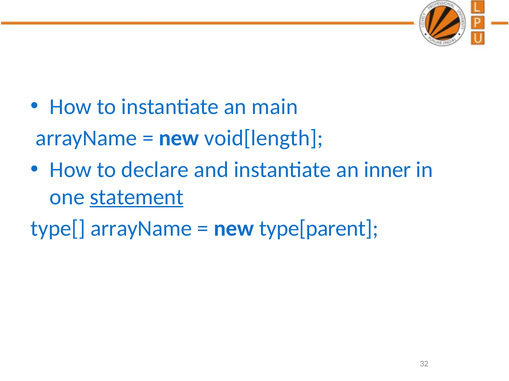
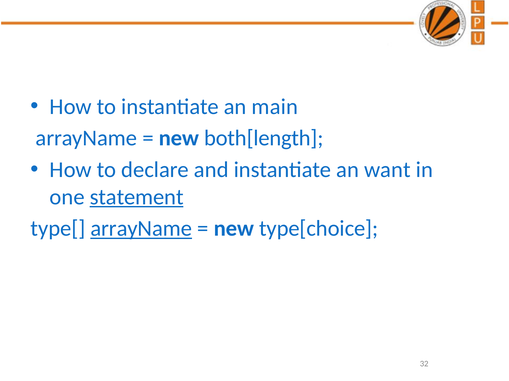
void[length: void[length -> both[length (264, 138)
inner: inner -> want (387, 170)
arrayName underline: none -> present (141, 229)
type[parent: type[parent -> type[choice (319, 229)
